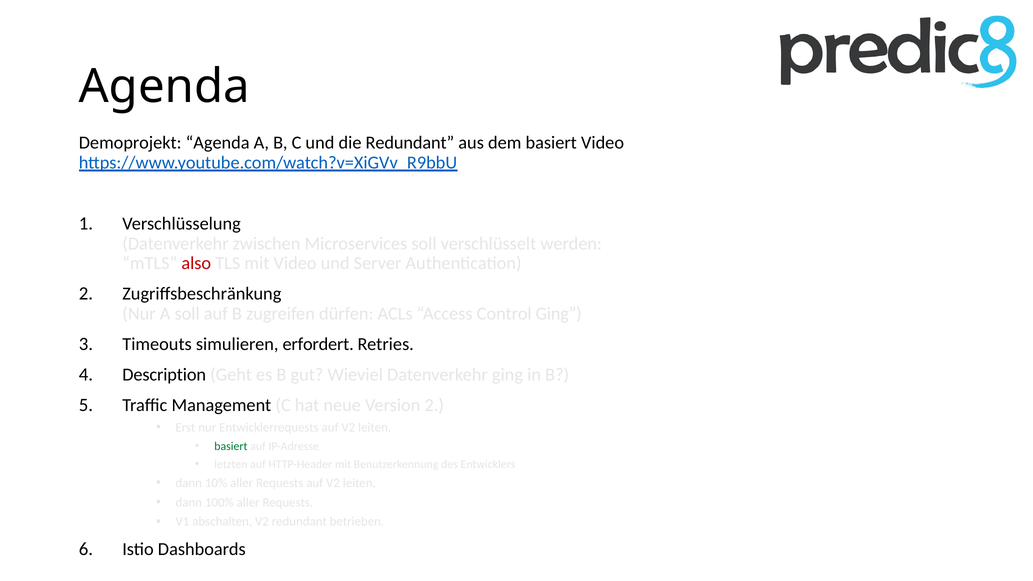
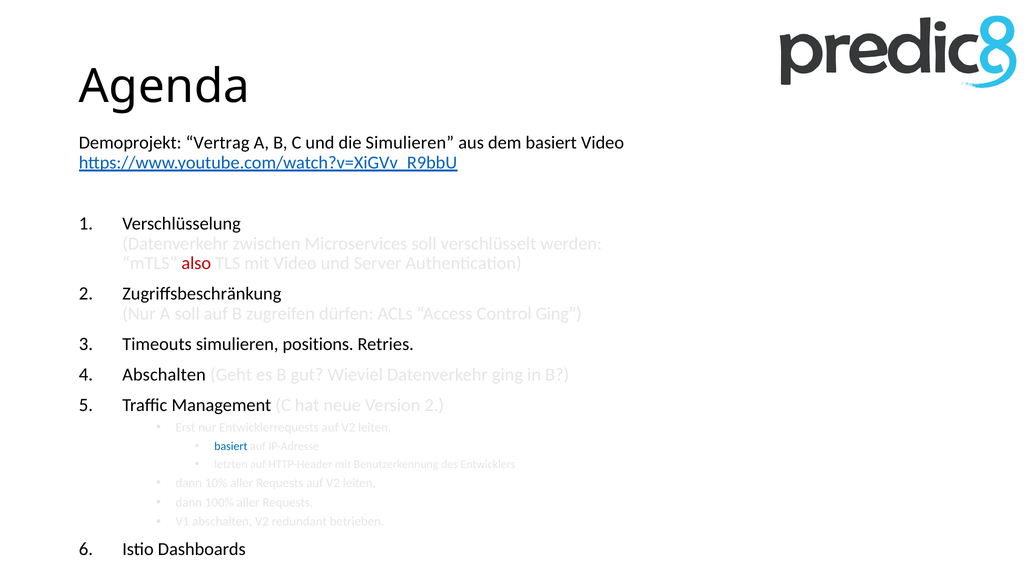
Demoprojekt Agenda: Agenda -> Vertrag (218, 143)
die Redundant: Redundant -> Simulieren (410, 143)
erfordert: erfordert -> positions (318, 344)
Description: Description -> Abschalten (164, 375)
basiert colour: green -> blue (231, 446)
